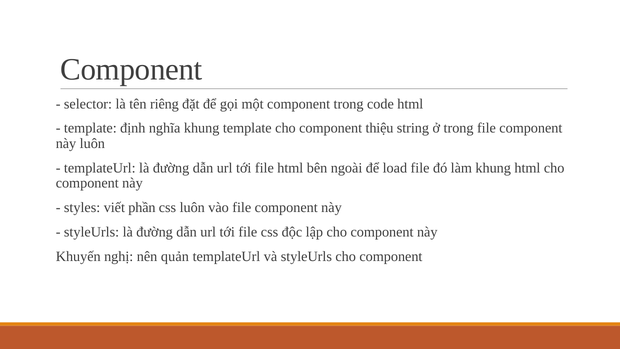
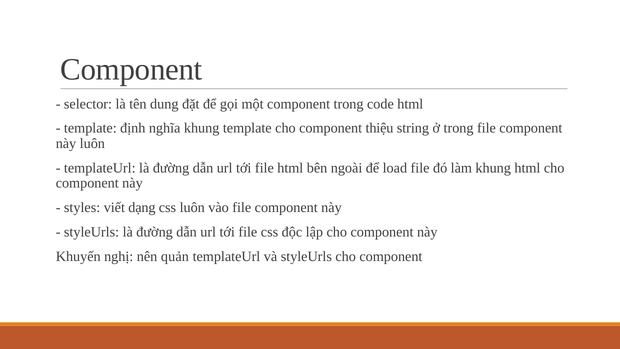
riêng: riêng -> dung (164, 104)
phần: phần -> dạng (142, 208)
